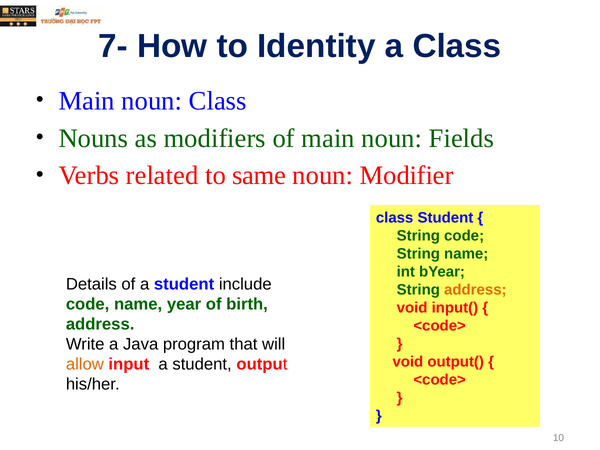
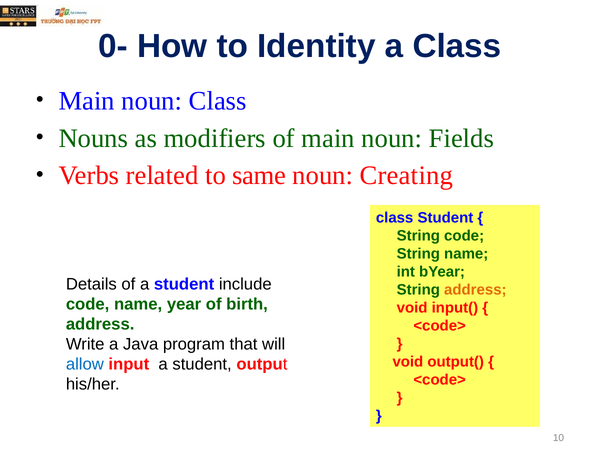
7-: 7- -> 0- (113, 46)
Modifier: Modifier -> Creating (406, 176)
allow colour: orange -> blue (85, 364)
